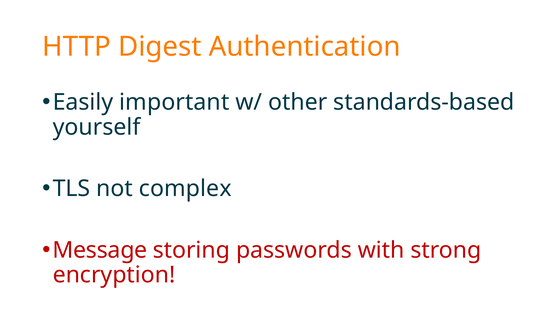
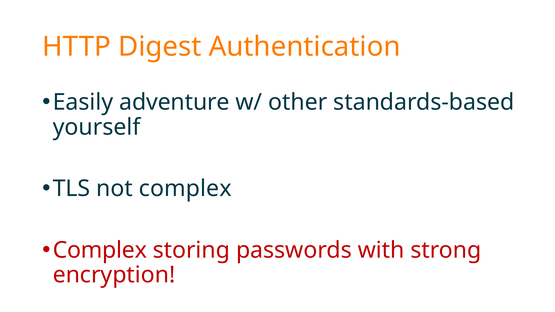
important: important -> adventure (174, 102)
Message: Message -> Complex (100, 250)
